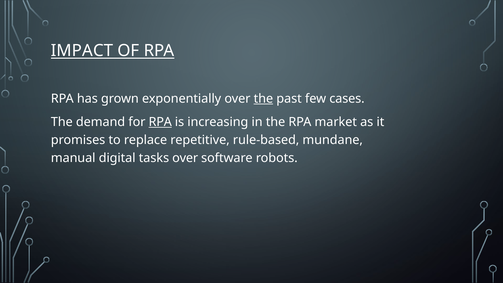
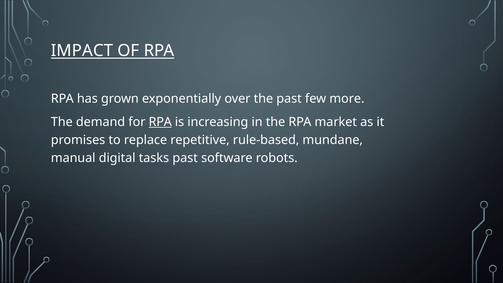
the underline: present -> none (263, 99)
cases: cases -> more (347, 99)
tasks over: over -> past (185, 158)
